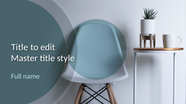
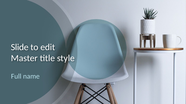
Title: Title -> Slide (20, 47)
